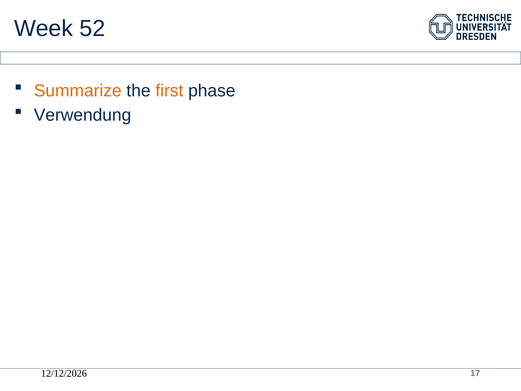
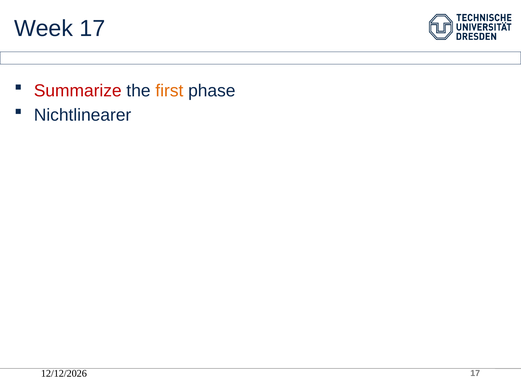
Week 52: 52 -> 17 (92, 29)
Summarize colour: orange -> red (78, 91)
Verwendung: Verwendung -> Nichtlinearer (83, 115)
